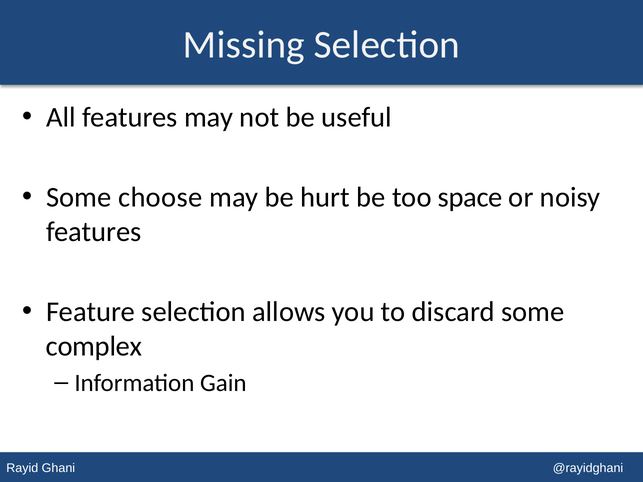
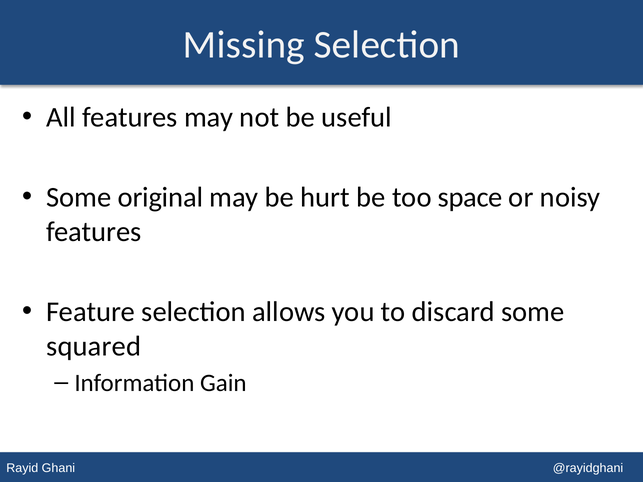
choose: choose -> original (160, 198)
complex: complex -> squared (94, 346)
